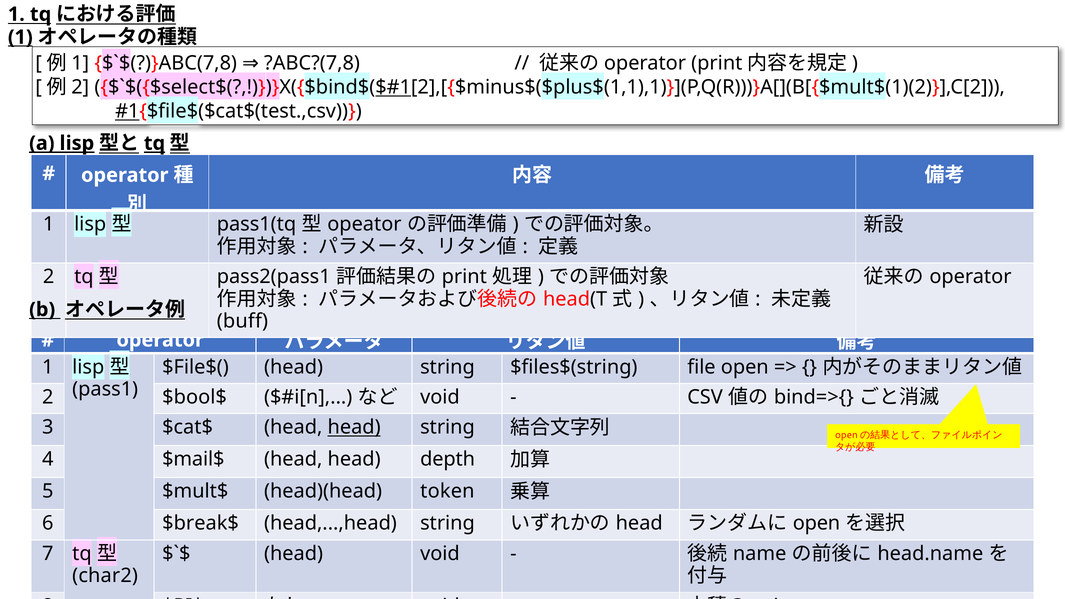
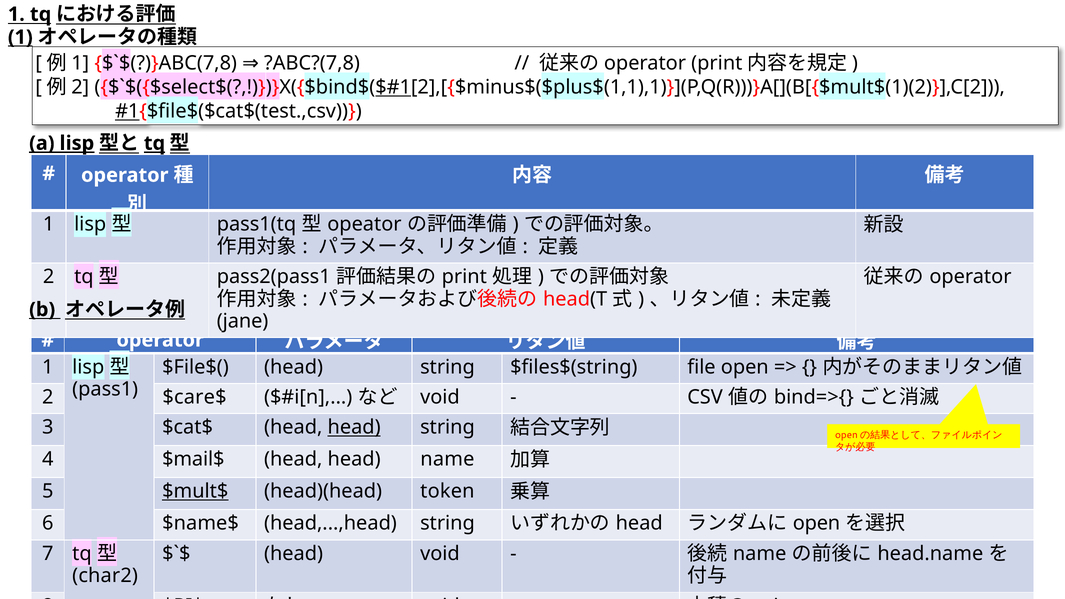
buff: buff -> jane (243, 321)
$bool$: $bool$ -> $care$ (194, 397)
head depth: depth -> name (447, 459)
$mult$ underline: none -> present (195, 491)
$break$: $break$ -> $name$ (201, 523)
